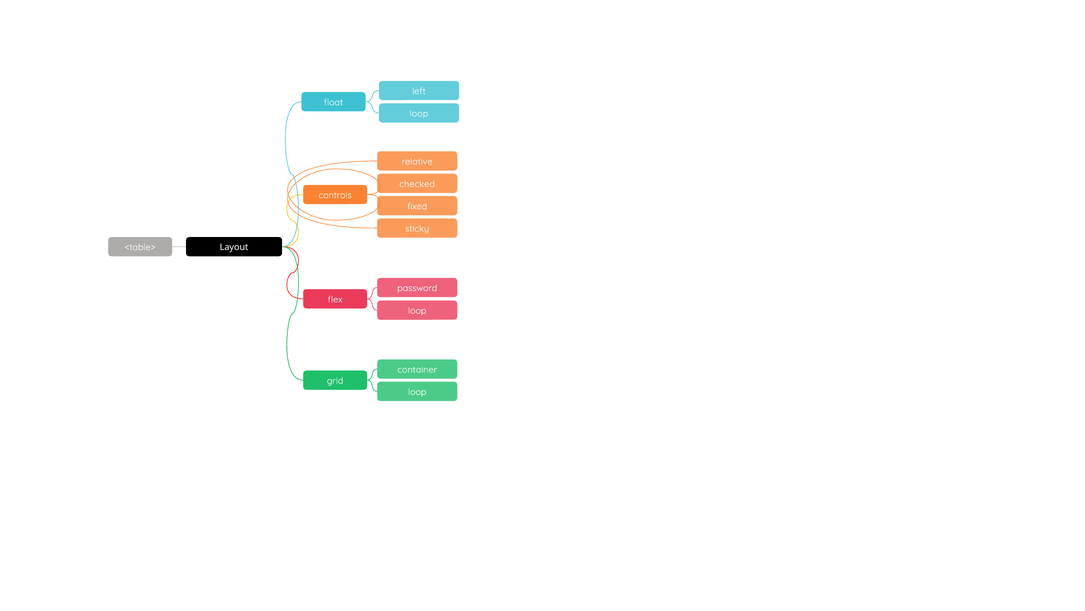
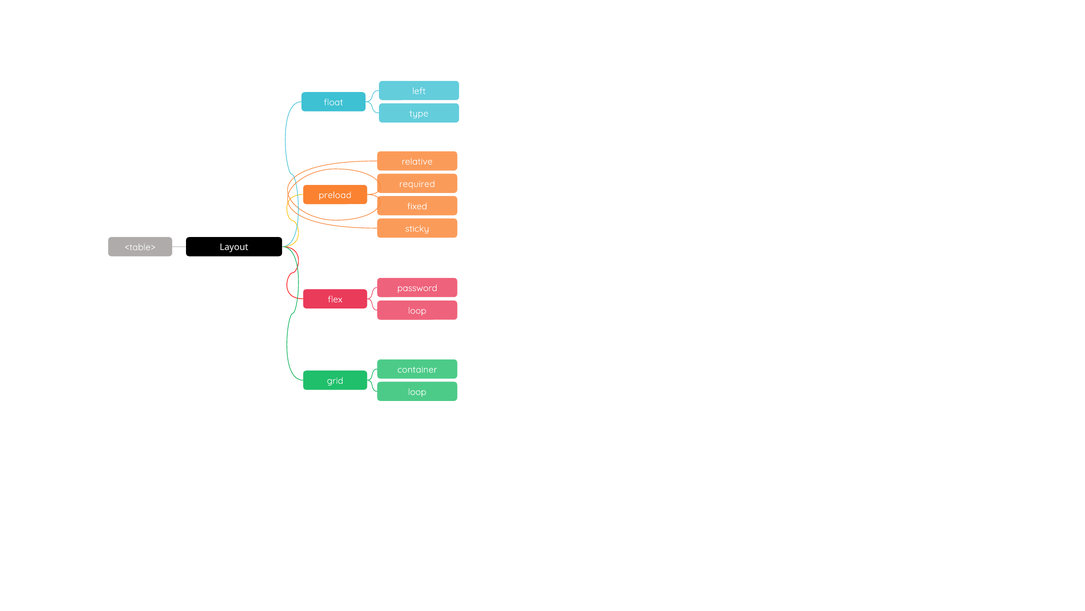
loop: loop -> type (419, 113)
checked: checked -> required (417, 184)
controls: controls -> preload (335, 195)
